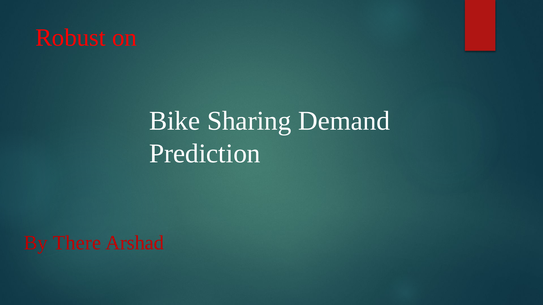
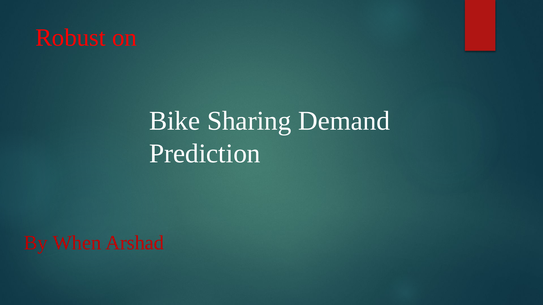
There: There -> When (77, 243)
